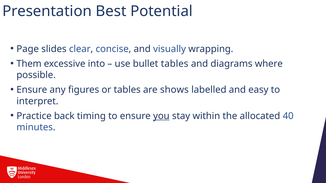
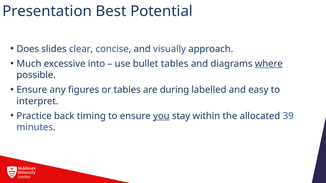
Page: Page -> Does (28, 49)
wrapping: wrapping -> approach (211, 49)
Them: Them -> Much (29, 64)
where underline: none -> present (269, 64)
shows: shows -> during (174, 90)
40: 40 -> 39 (288, 116)
